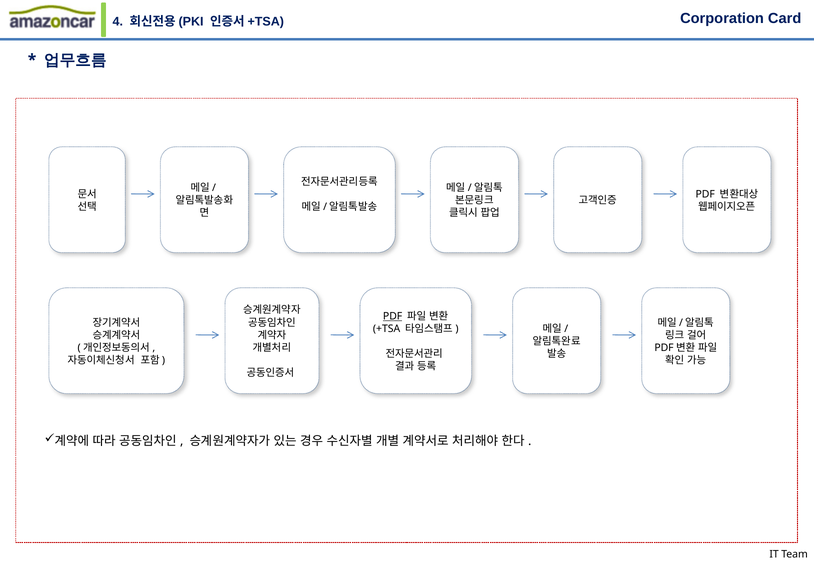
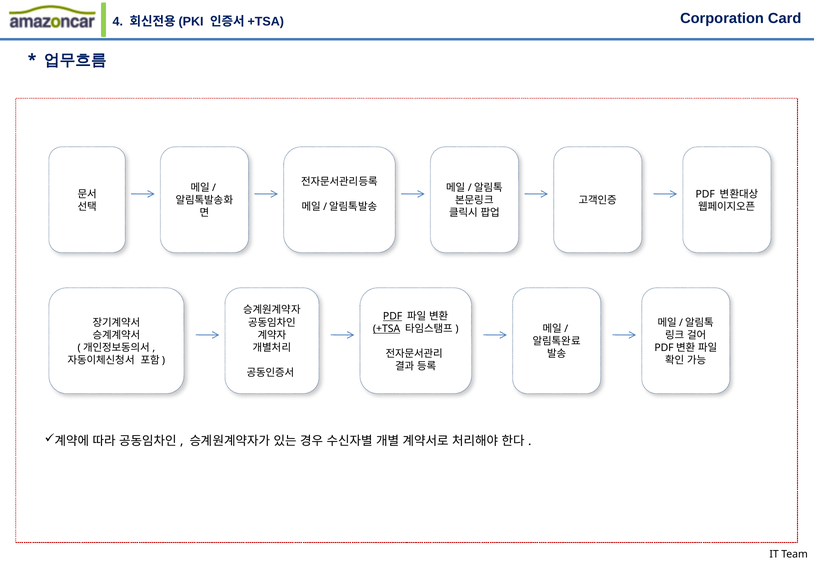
+TSA underline: none -> present (387, 329)
